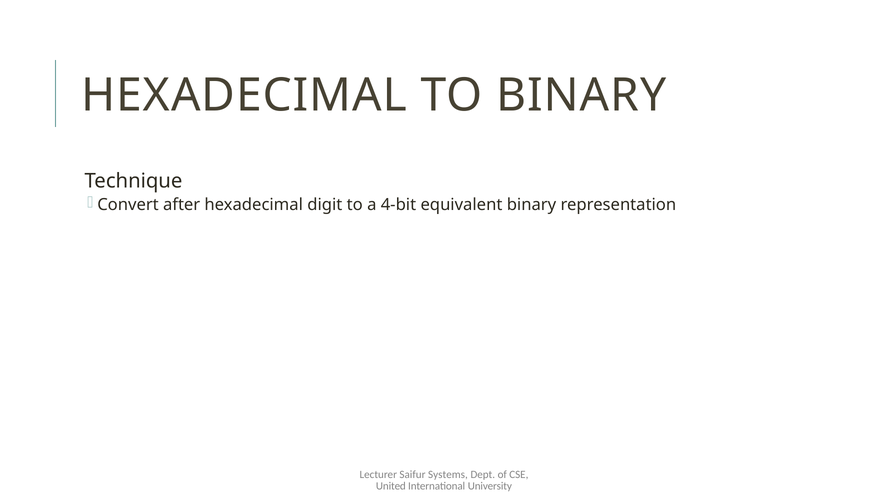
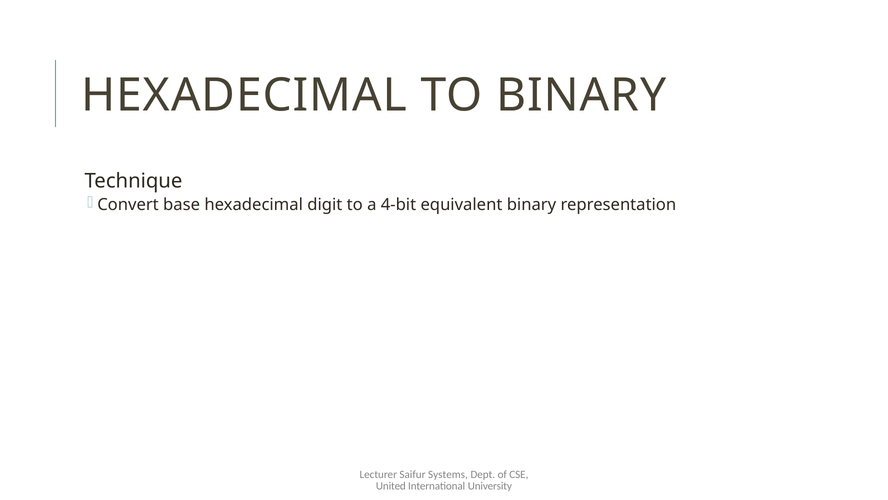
after: after -> base (182, 204)
